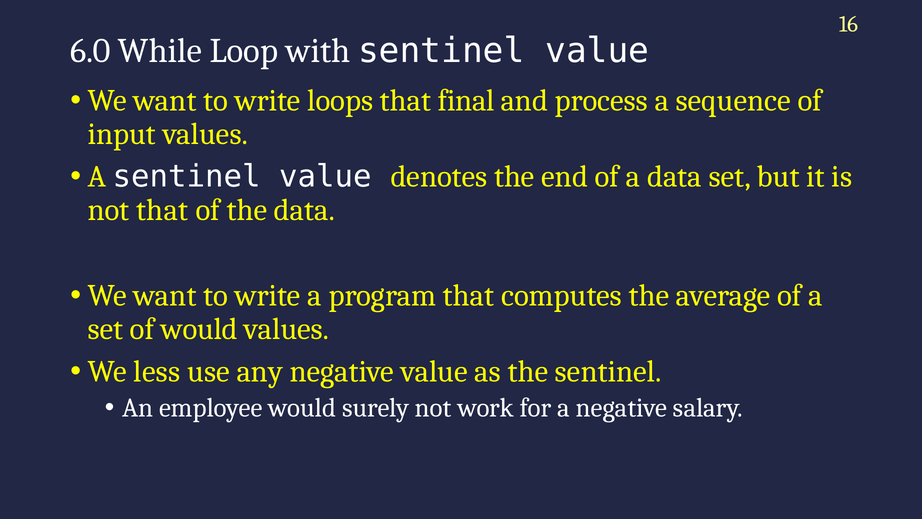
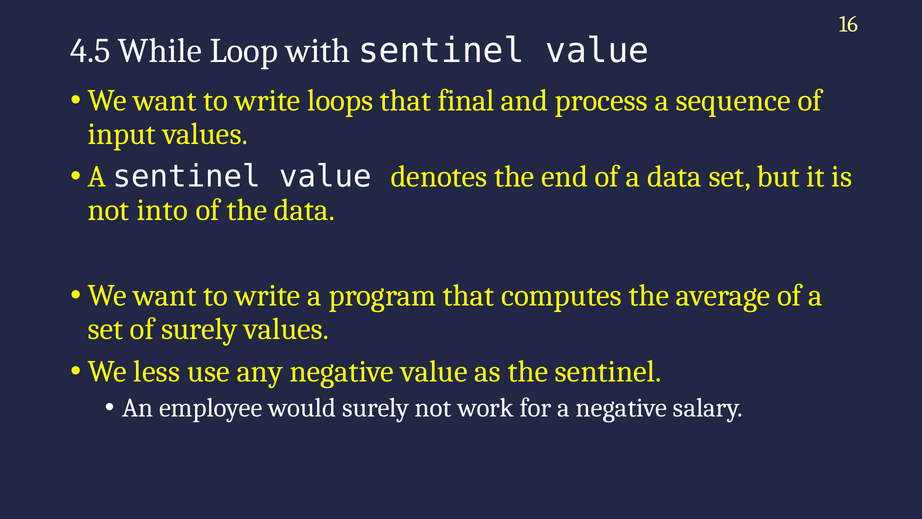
6.0: 6.0 -> 4.5 (90, 51)
not that: that -> into (162, 210)
of would: would -> surely (199, 329)
